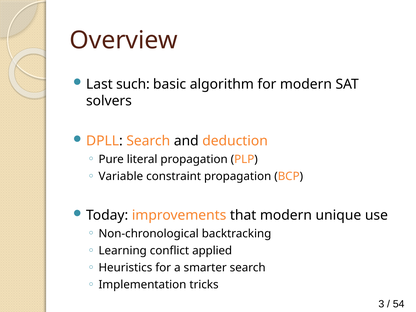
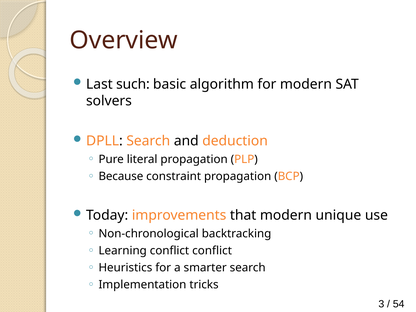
Variable: Variable -> Because (121, 176)
conflict applied: applied -> conflict (212, 251)
